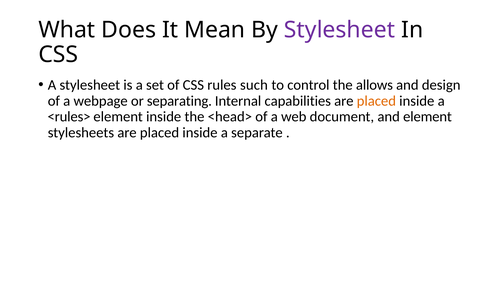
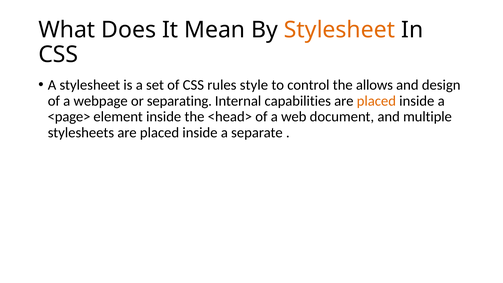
Stylesheet colour: purple -> orange (340, 30)
such: such -> style (254, 85)
<rules>: <rules> -> <page> (69, 117)
and element: element -> multiple (427, 117)
